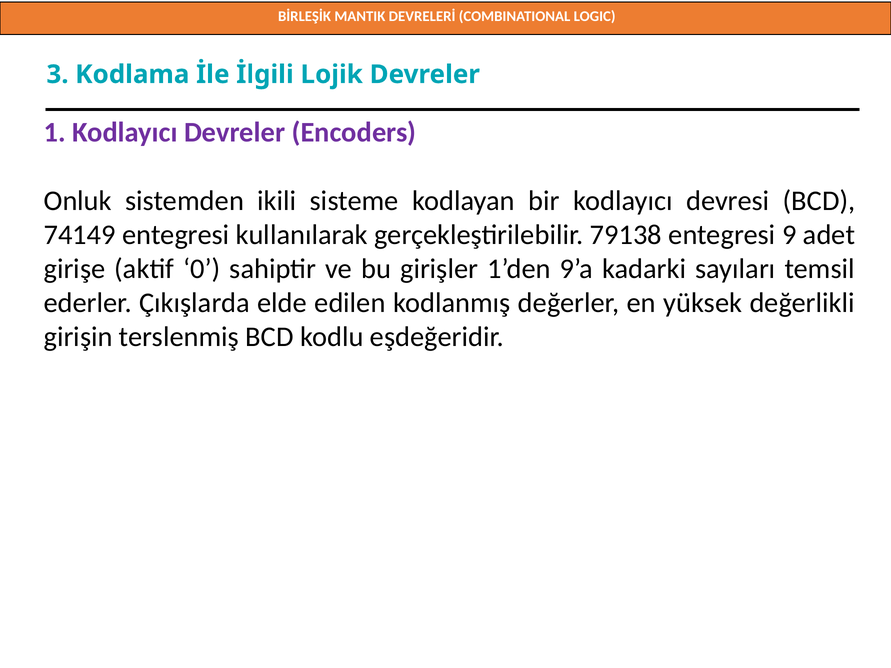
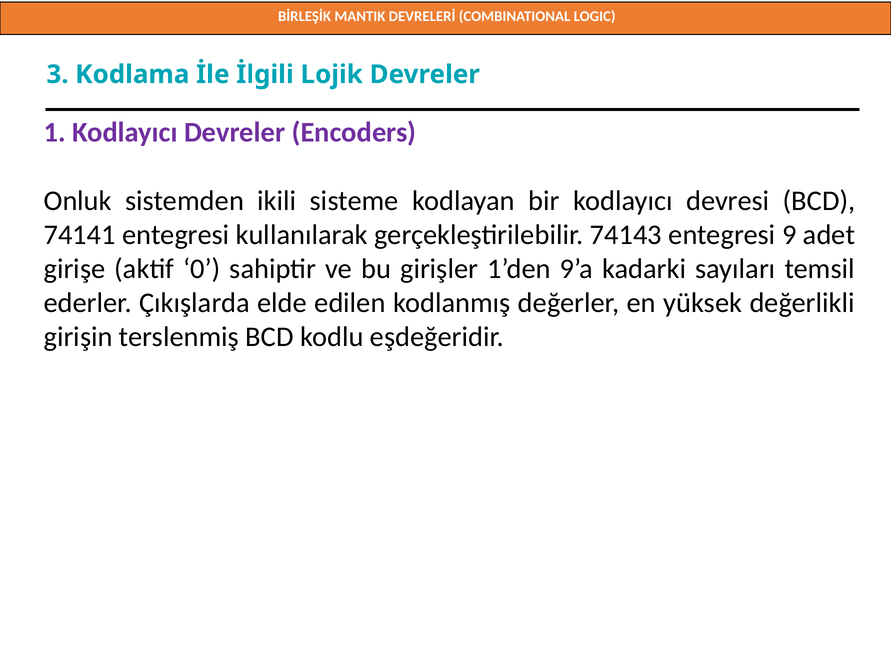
74149: 74149 -> 74141 (80, 235)
79138: 79138 -> 74143 (626, 235)
